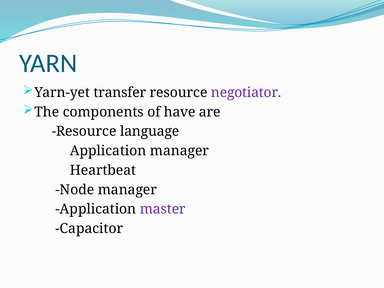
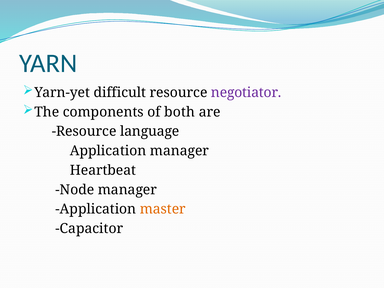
transfer: transfer -> difficult (120, 92)
have: have -> both (180, 112)
master colour: purple -> orange (163, 209)
